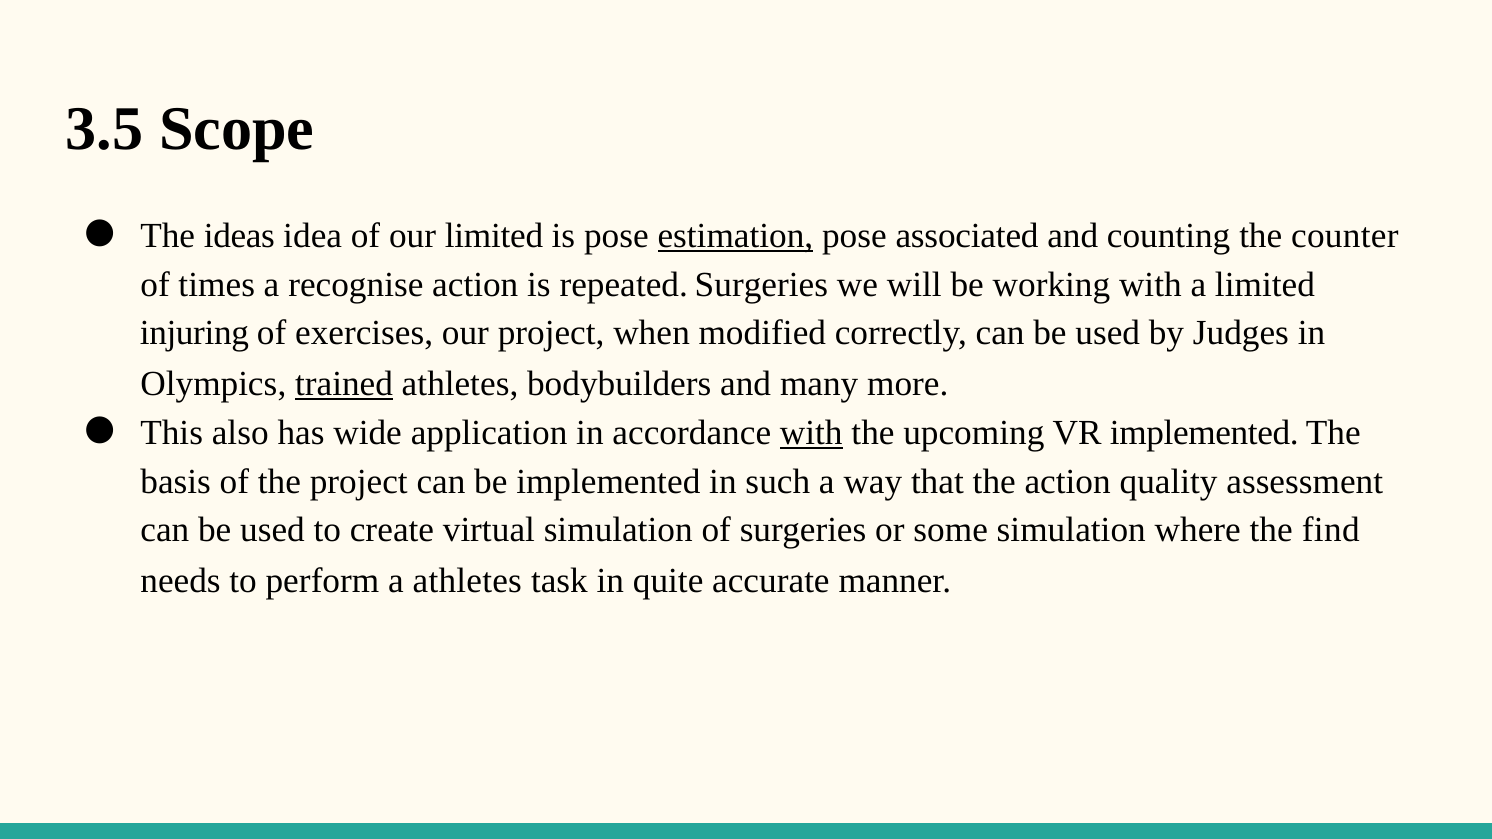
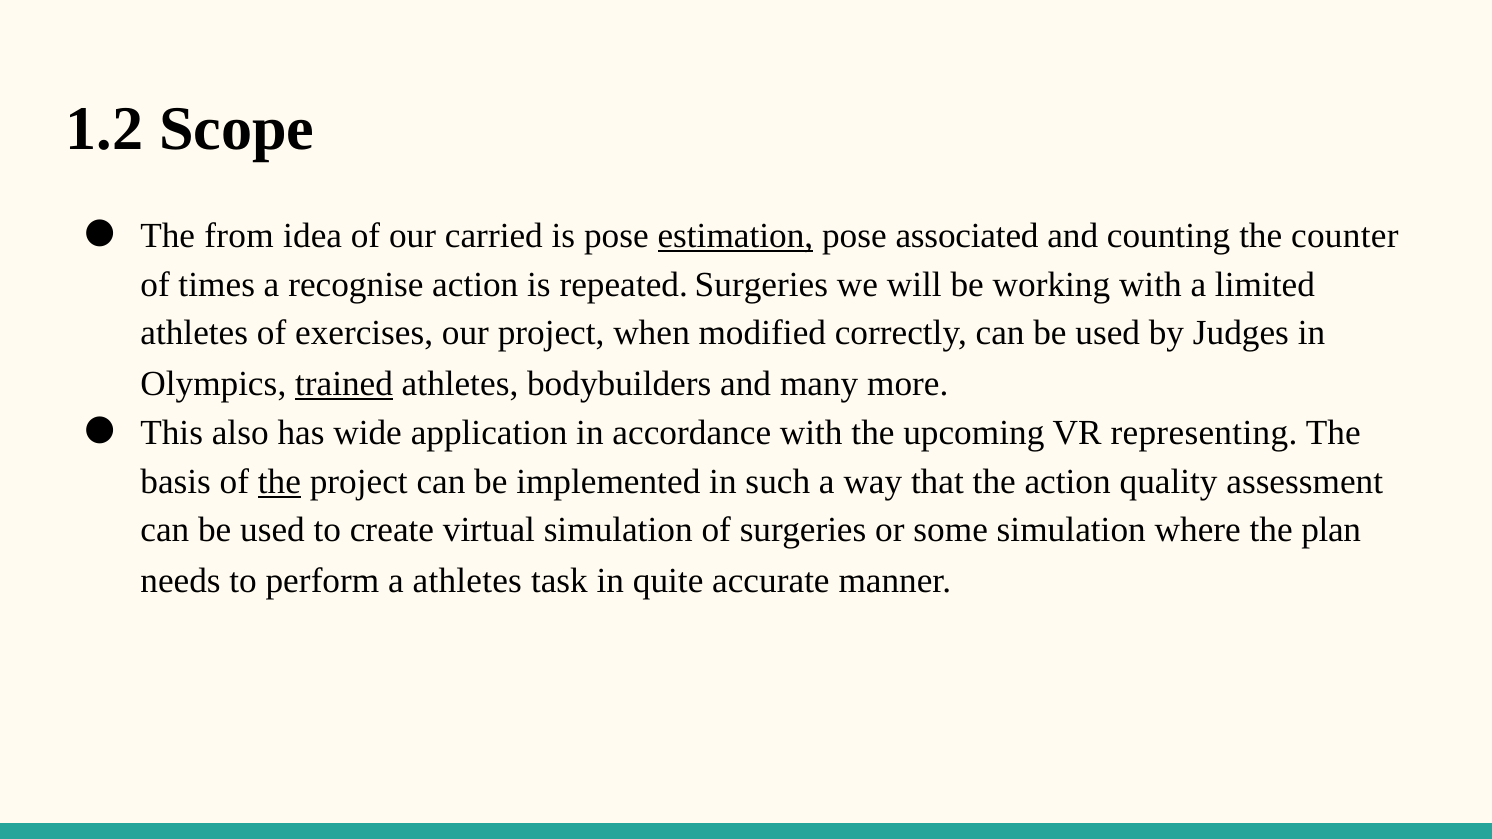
3.5: 3.5 -> 1.2 (105, 129)
ideas: ideas -> from (239, 236)
our limited: limited -> carried (494, 236)
injuring: injuring -> athletes (194, 333)
with underline: present -> none (811, 433)
VR implemented: implemented -> representing (1204, 433)
the underline: none -> present (279, 482)
find: find -> plan (1331, 530)
